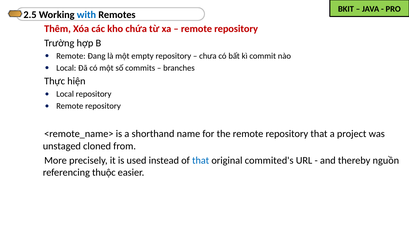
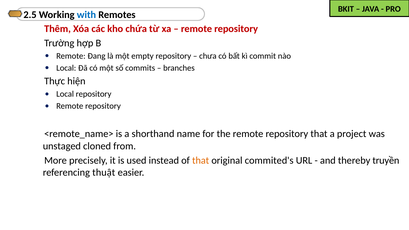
that colour: blue -> orange (201, 160)
nguồn: nguồn -> truyền (386, 160)
thuộc: thuộc -> thuật (104, 173)
